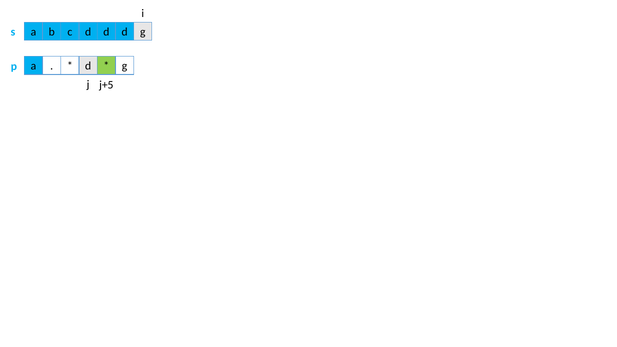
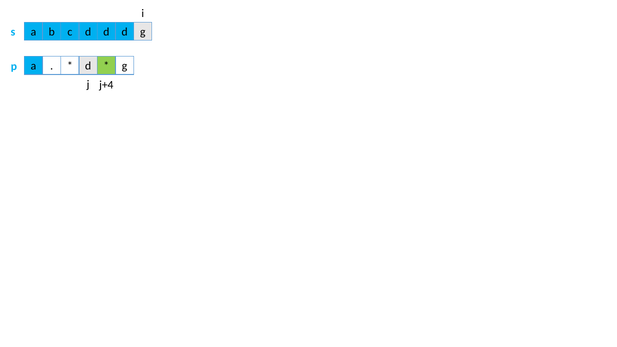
j+5: j+5 -> j+4 (106, 85)
